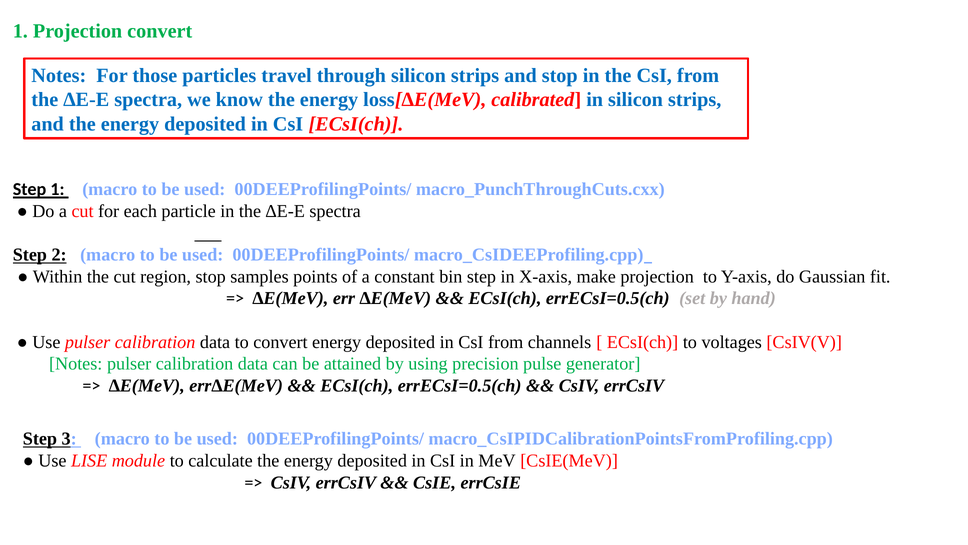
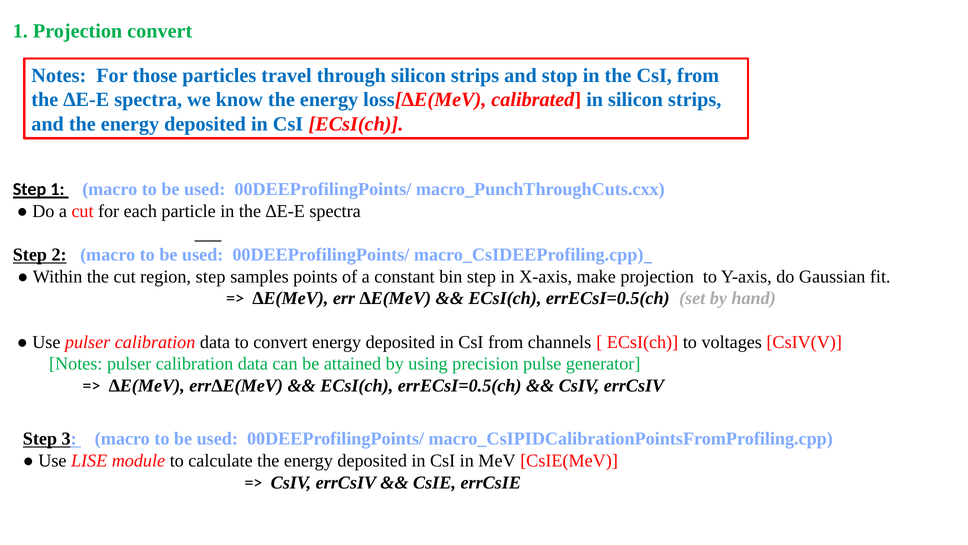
region stop: stop -> step (211, 276)
